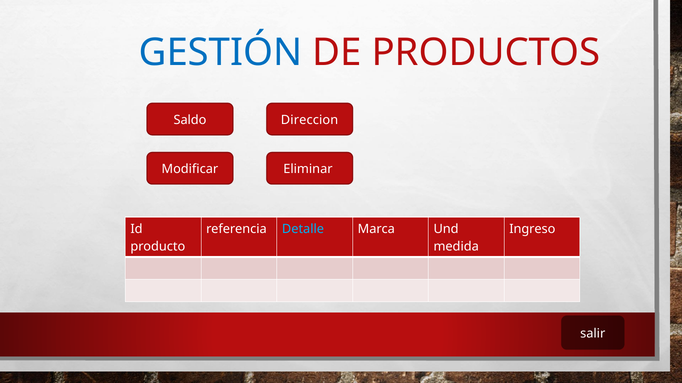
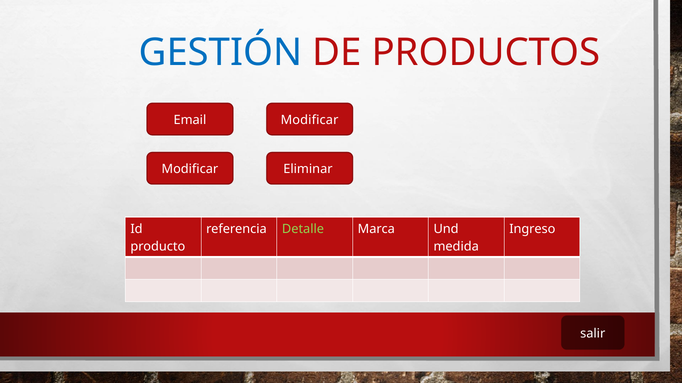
Saldo: Saldo -> Email (190, 120)
Direccion: Direccion -> Modificar (310, 120)
Detalle colour: light blue -> light green (303, 229)
